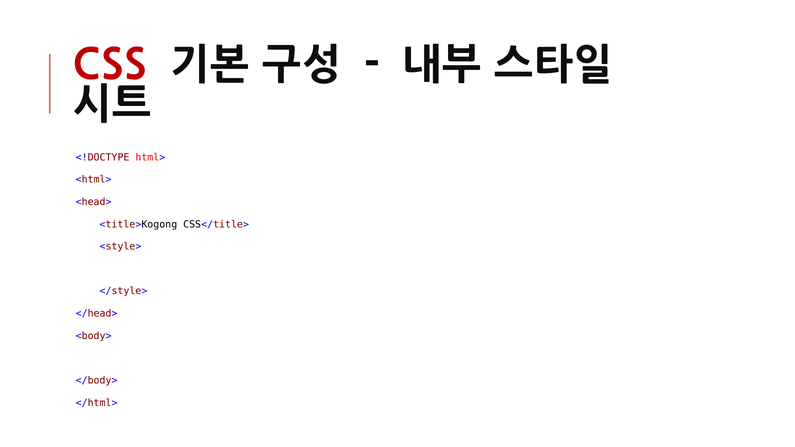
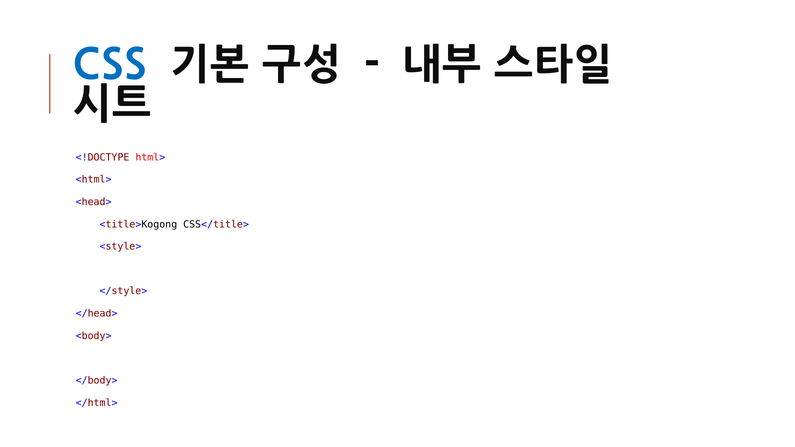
CSS colour: red -> blue (110, 65)
